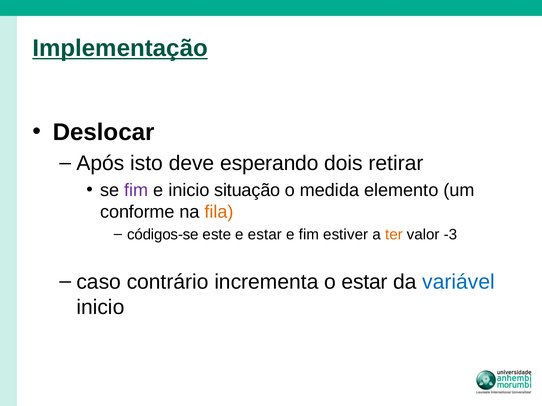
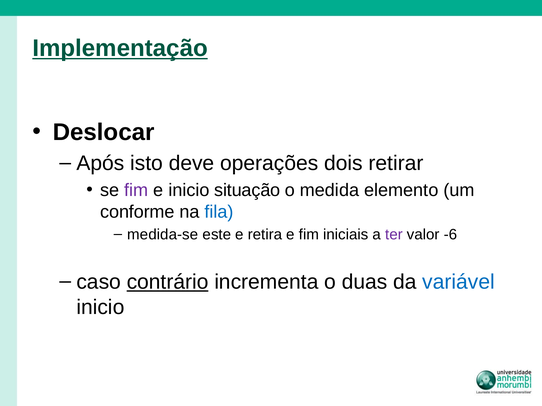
esperando: esperando -> operações (269, 164)
fila colour: orange -> blue (219, 212)
códigos-se: códigos-se -> medida-se (163, 235)
e estar: estar -> retira (265, 235)
estiver: estiver -> iniciais (346, 235)
ter colour: orange -> purple (394, 235)
-3: -3 -> -6 (450, 235)
contrário underline: none -> present (168, 282)
o estar: estar -> duas (365, 282)
